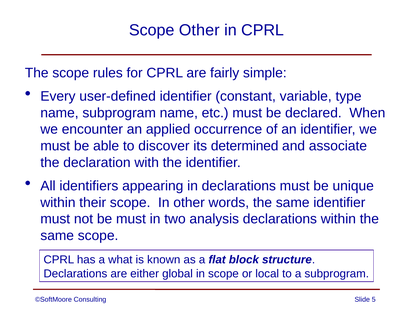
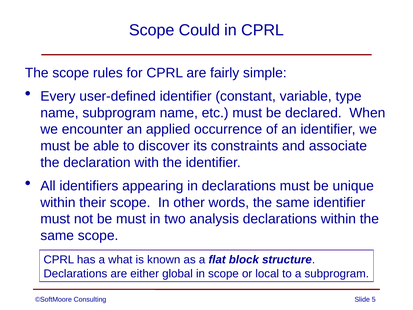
Scope Other: Other -> Could (199, 30)
determined: determined -> constraints (245, 146)
